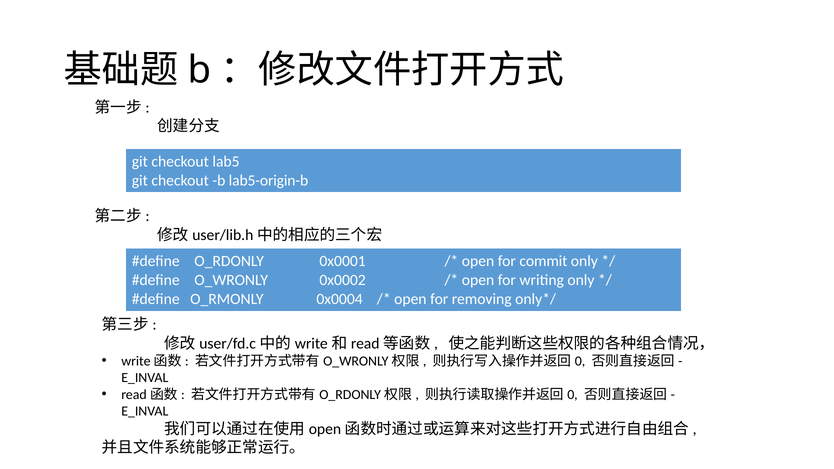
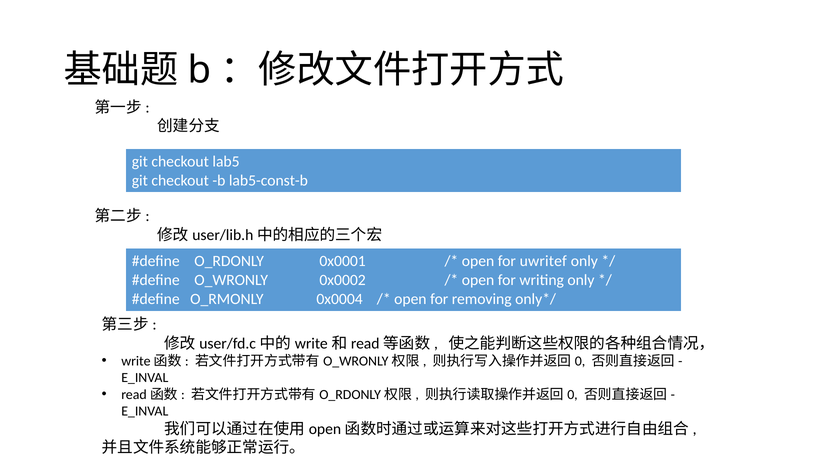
lab5-origin-b: lab5-origin-b -> lab5-const-b (268, 181)
commit: commit -> uwritef (543, 261)
